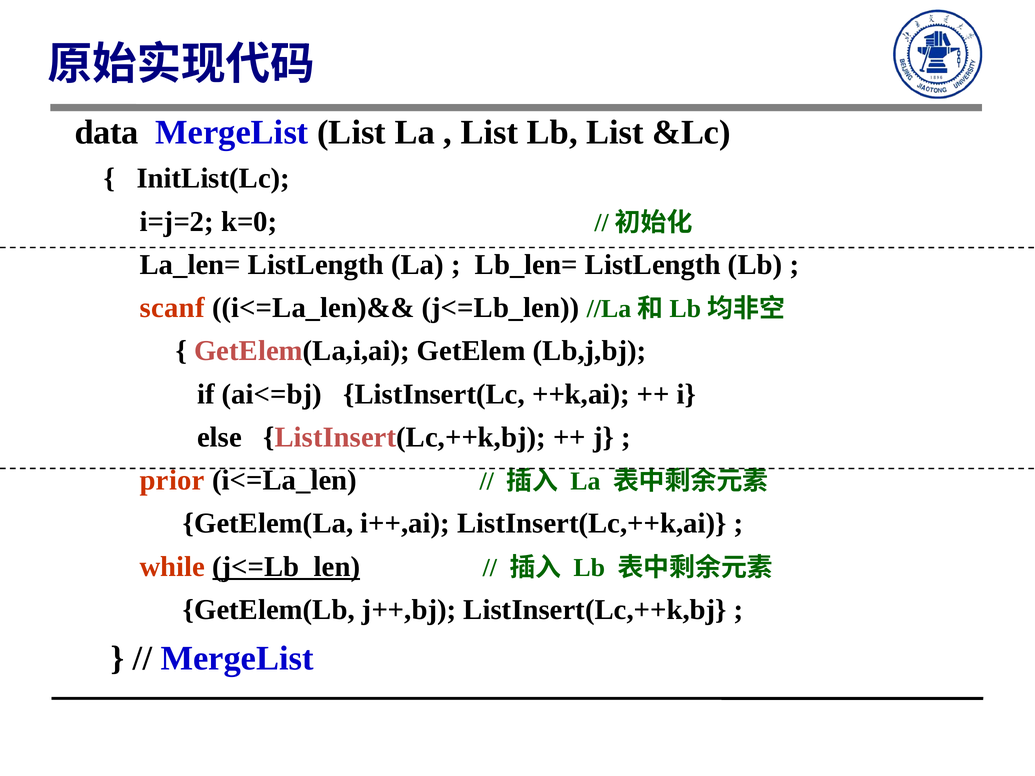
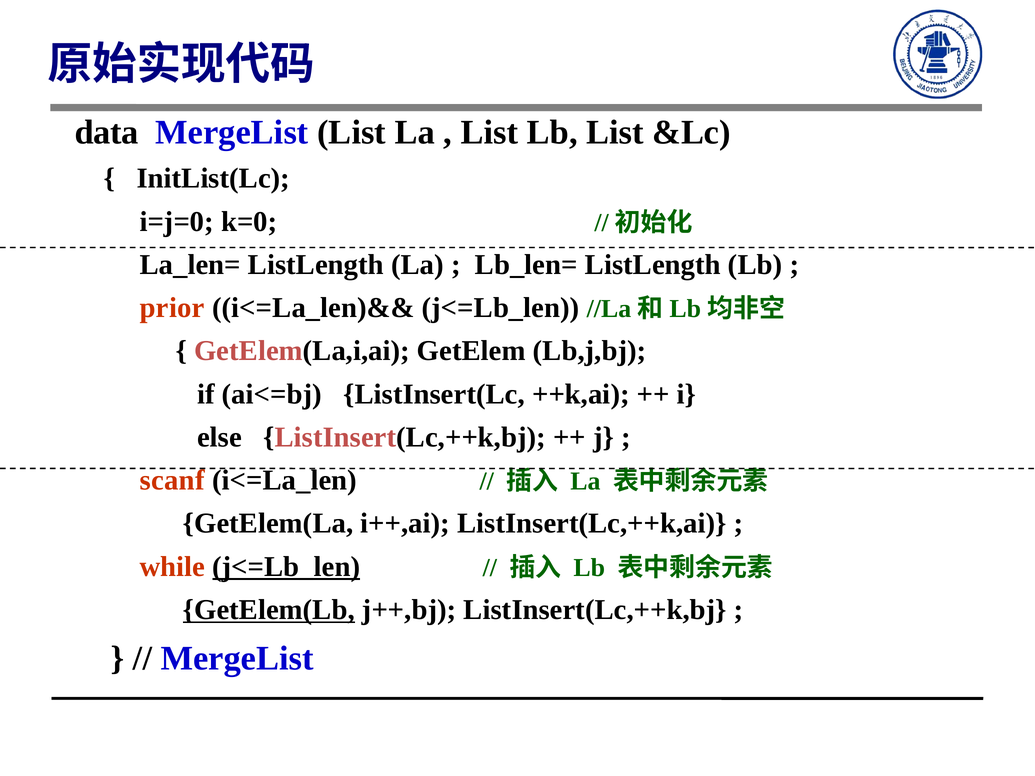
i=j=2: i=j=2 -> i=j=0 (177, 222)
scanf: scanf -> prior (172, 308)
prior: prior -> scanf (172, 481)
GetElem(Lb underline: none -> present (269, 610)
